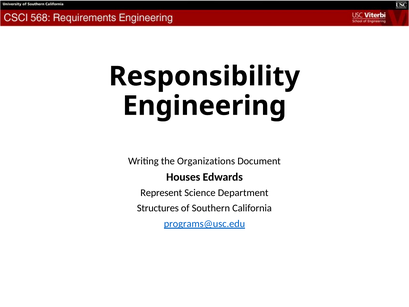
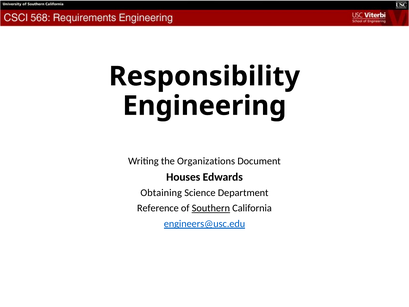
Represent: Represent -> Obtaining (161, 193)
Structures: Structures -> Reference (158, 208)
Southern underline: none -> present (211, 208)
programs@usc.edu: programs@usc.edu -> engineers@usc.edu (204, 224)
